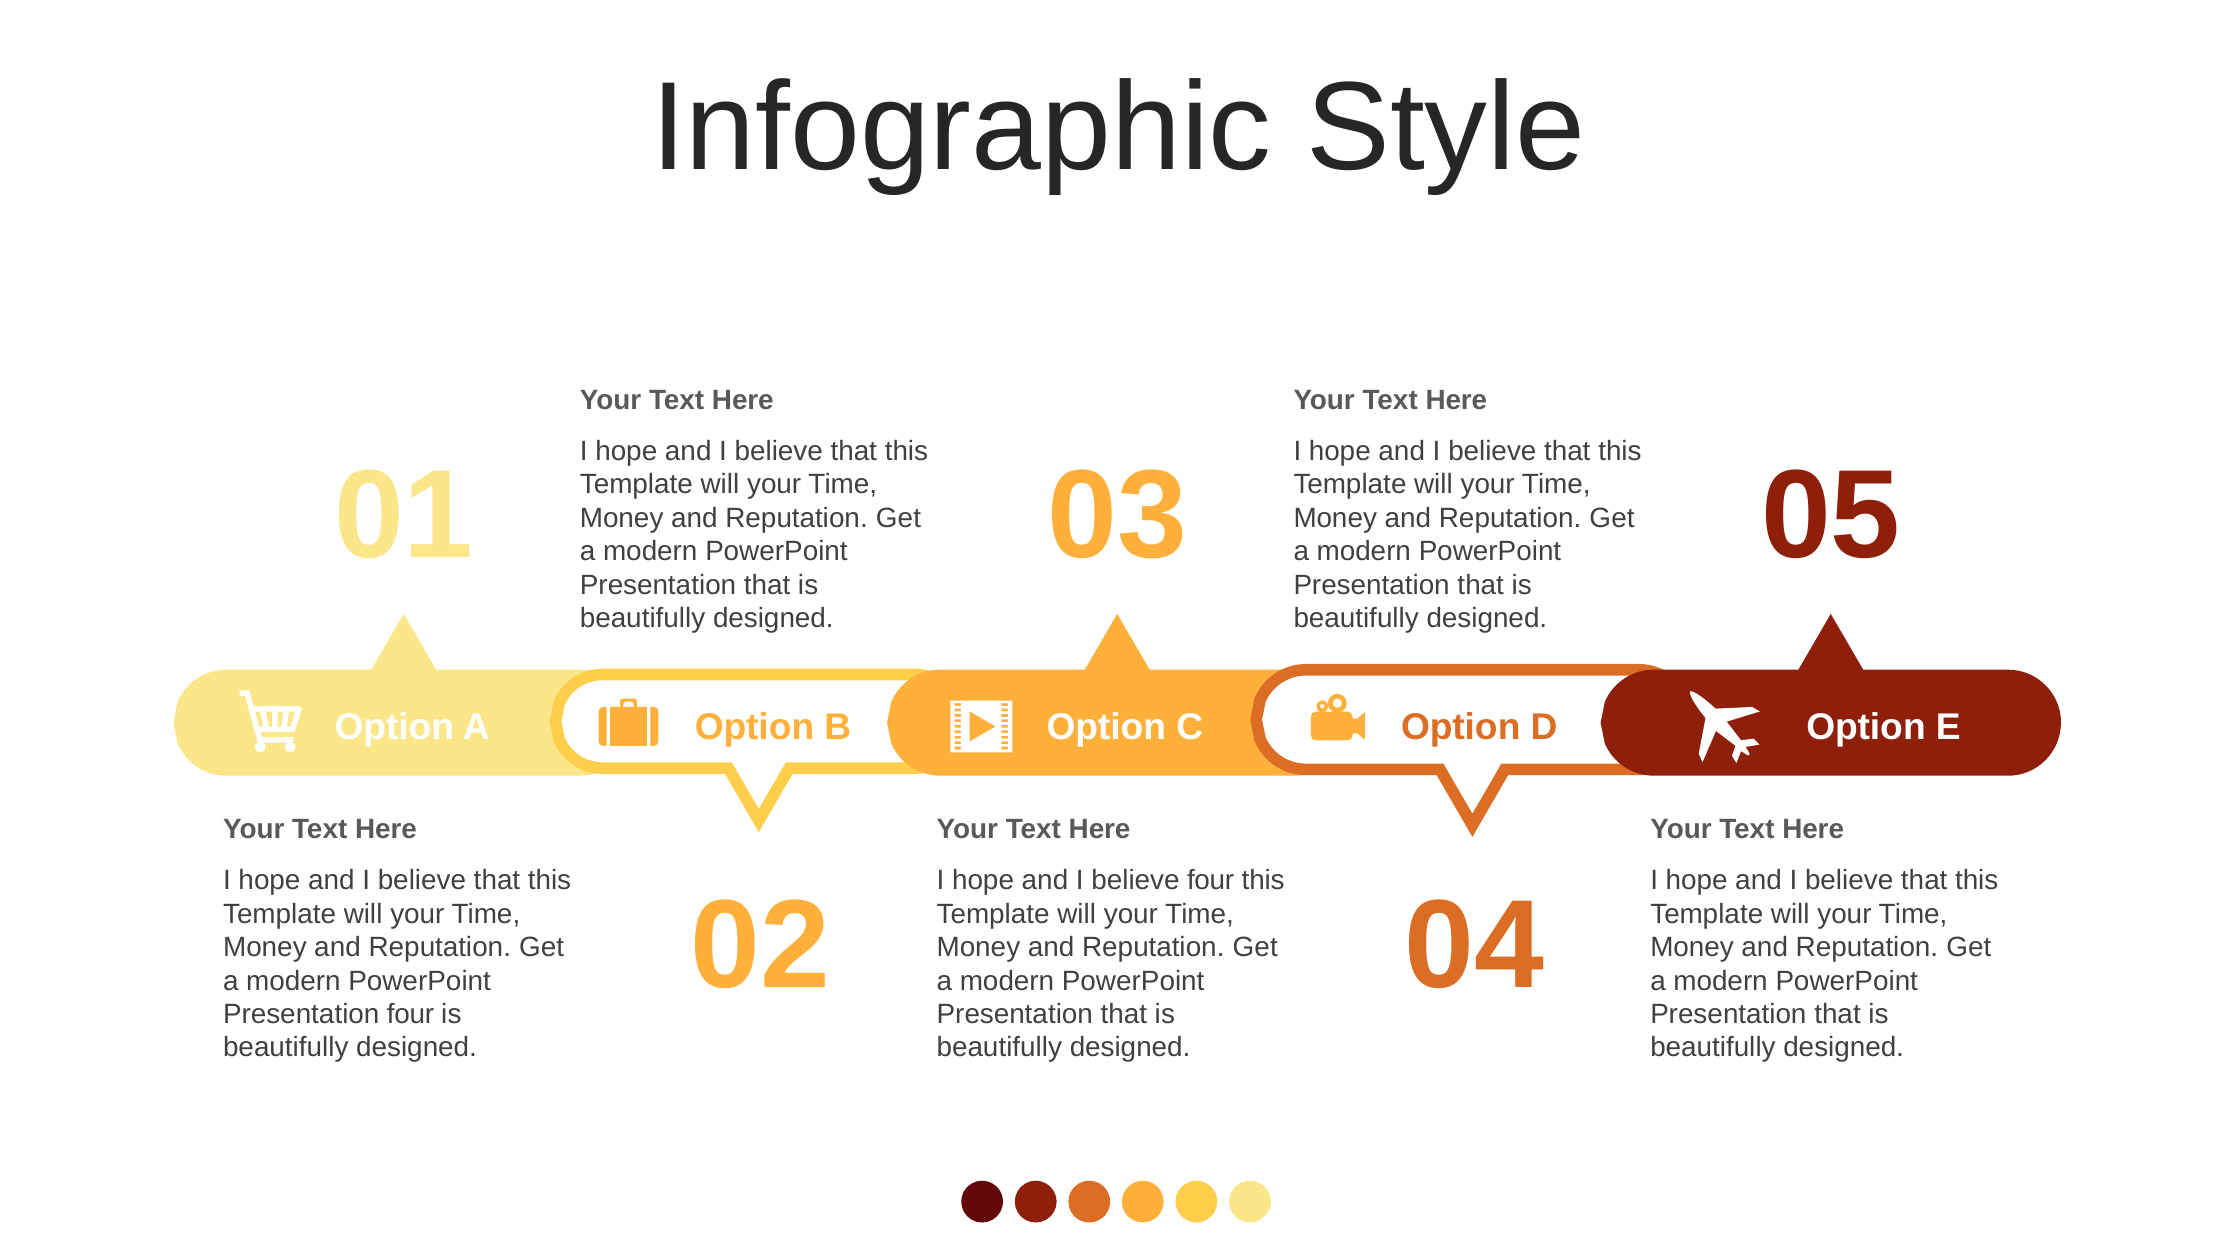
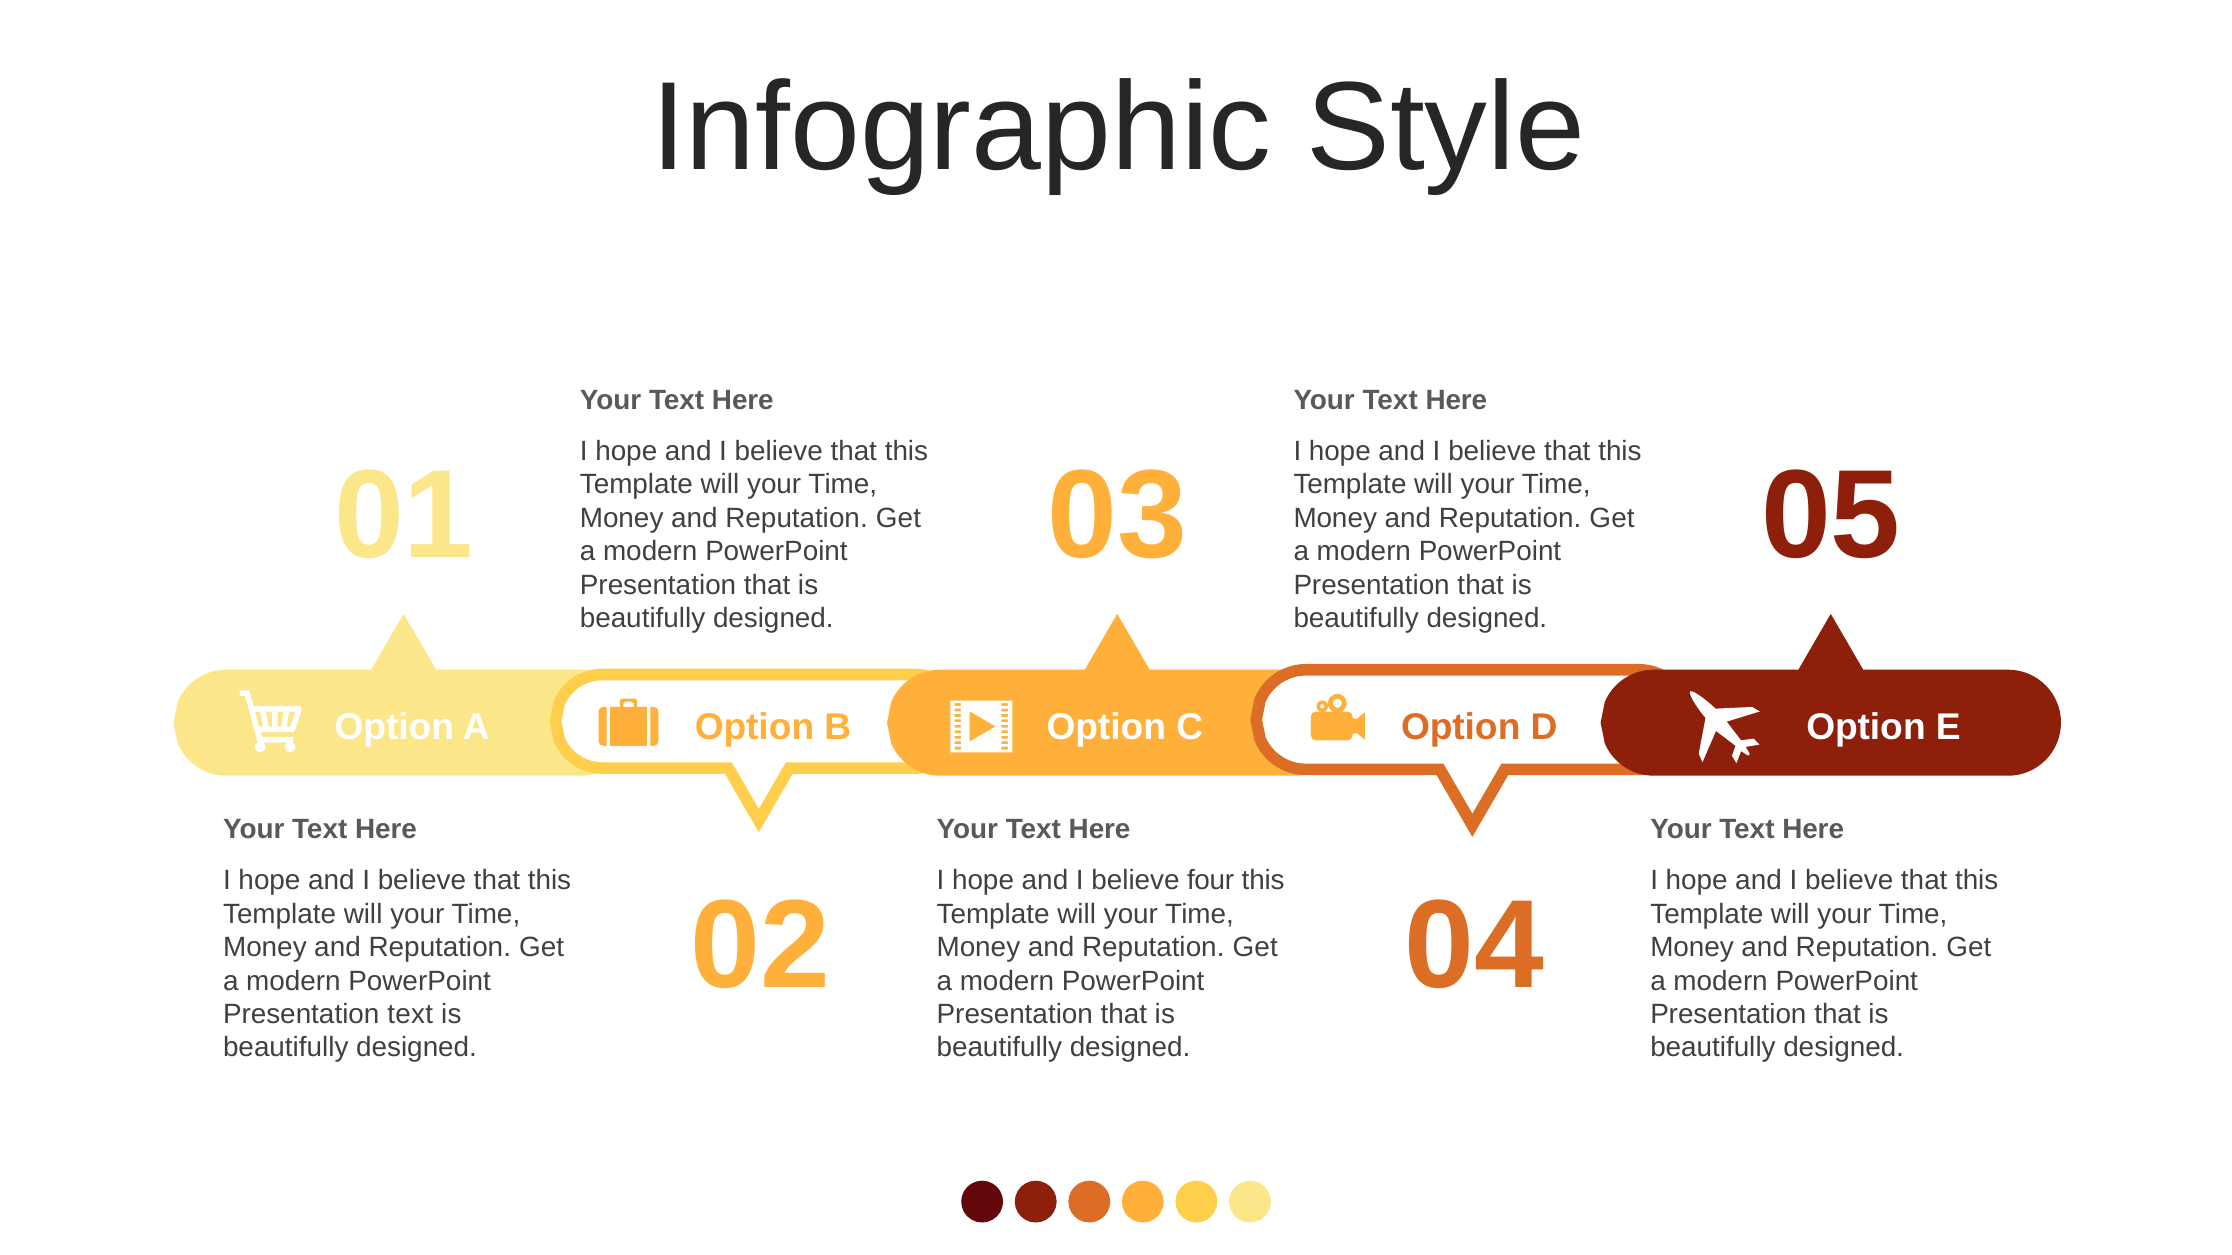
Presentation four: four -> text (410, 1015)
